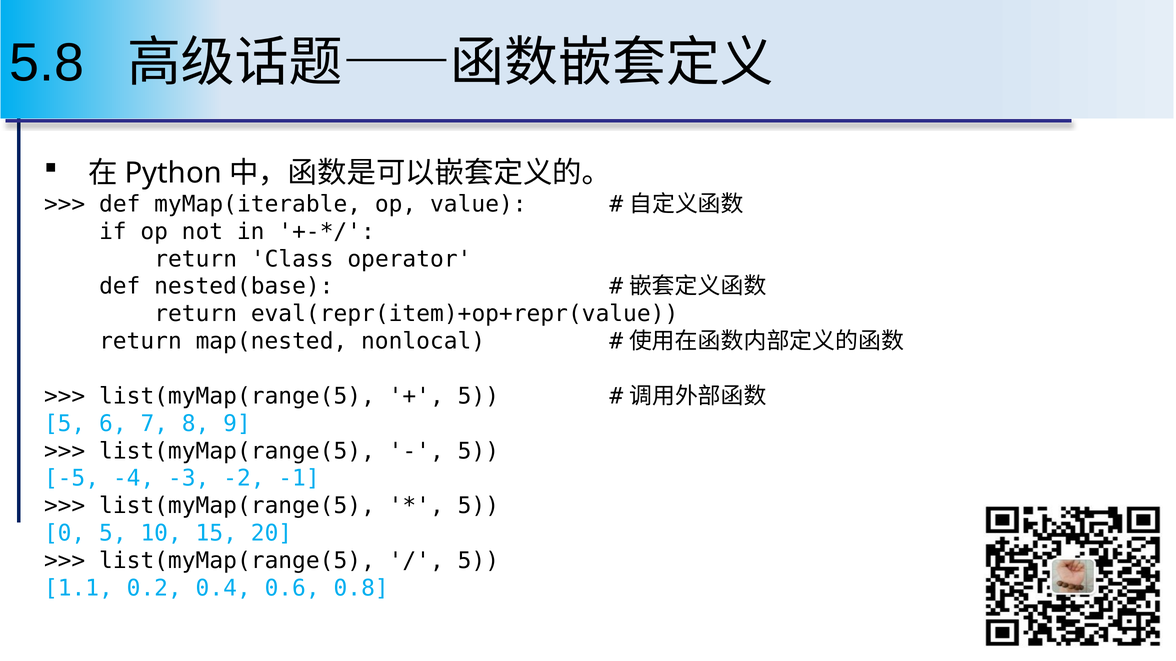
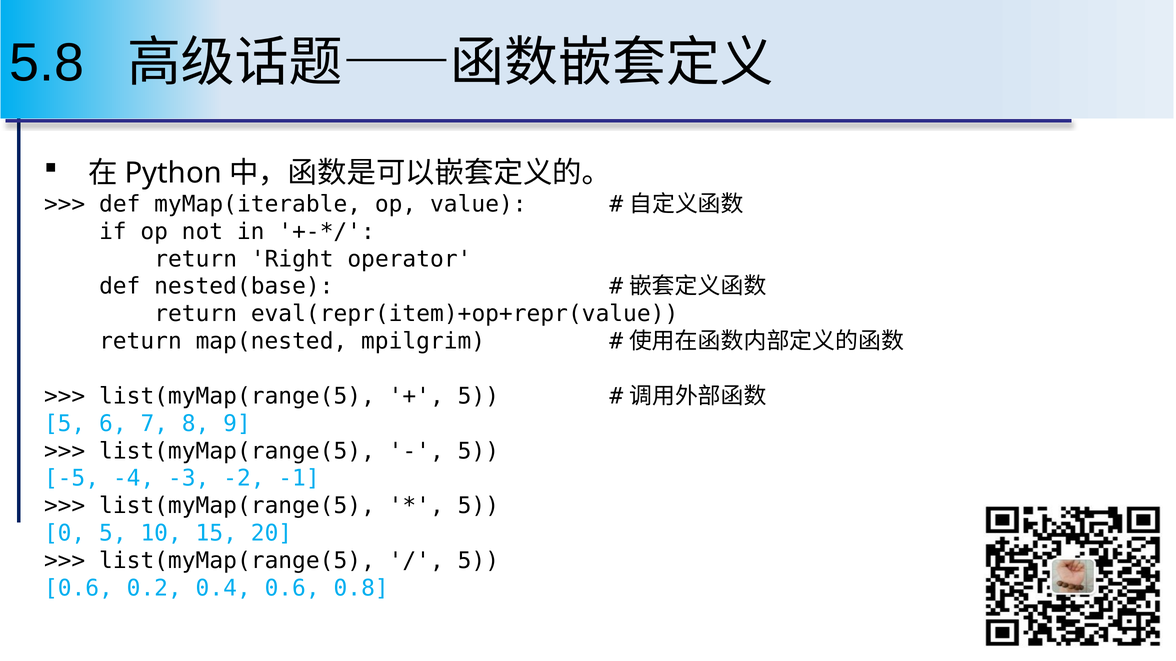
Class: Class -> Right (292, 259)
nonlocal: nonlocal -> mpilgrim (423, 342)
1.1: 1.1 -> 0.6 (78, 589)
